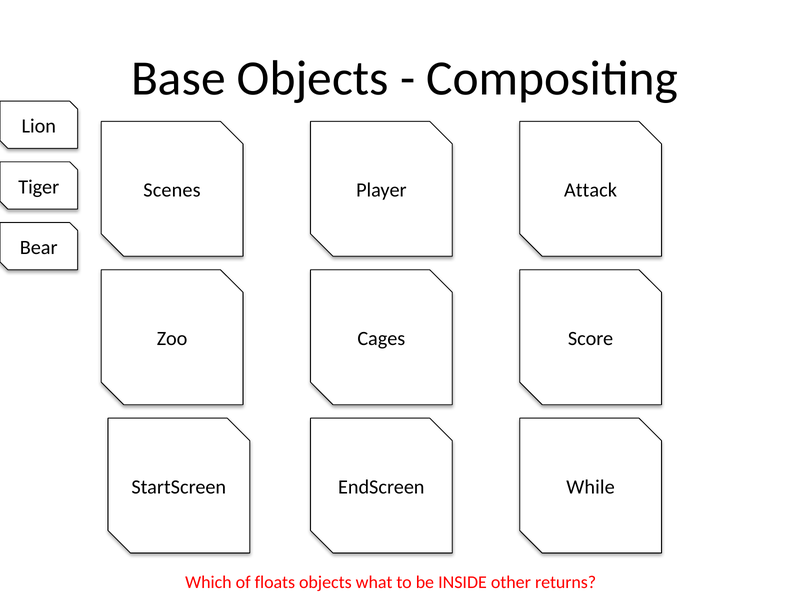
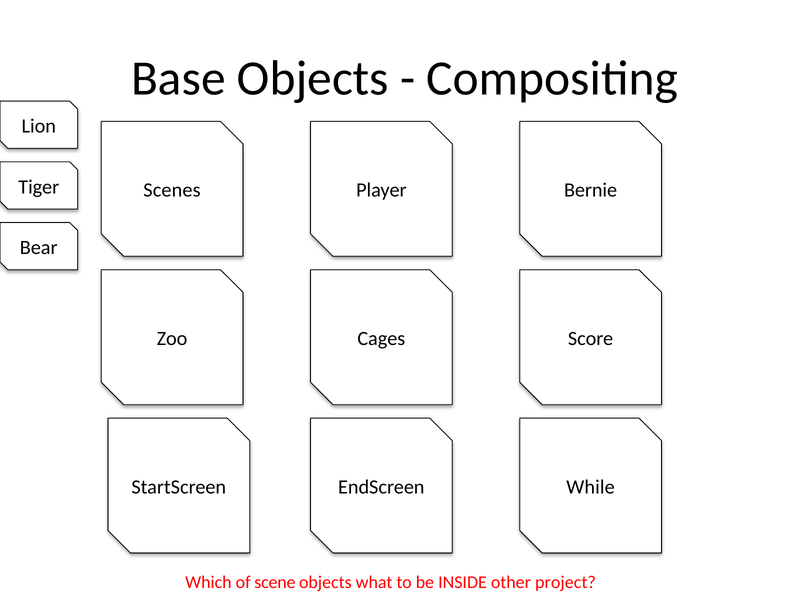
Attack: Attack -> Bernie (591, 190)
floats: floats -> scene (275, 583)
returns: returns -> project (565, 583)
